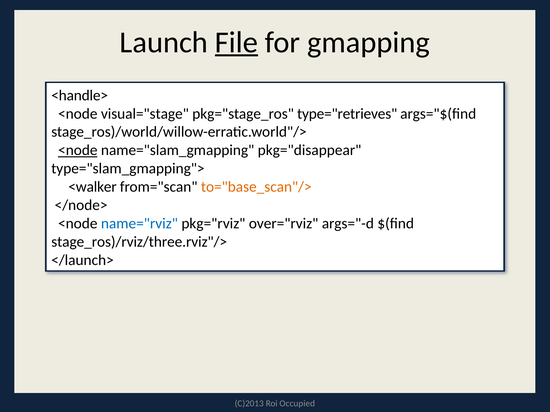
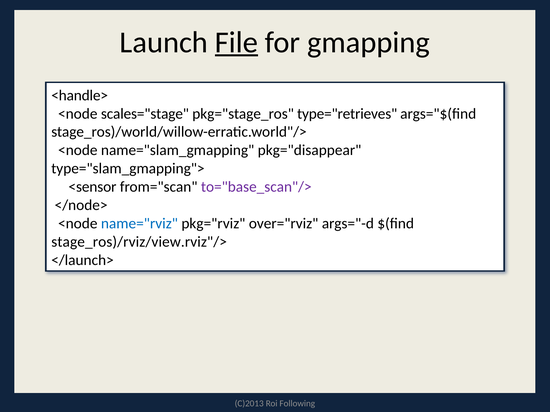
visual="stage: visual="stage -> scales="stage (145, 114)
<node underline: present -> none (78, 150)
<walker: <walker -> <sensor (92, 187)
to="base_scan"/> colour: orange -> purple (256, 187)
stage_ros)/rviz/three.rviz"/>: stage_ros)/rviz/three.rviz"/> -> stage_ros)/rviz/view.rviz"/> (139, 242)
Occupied: Occupied -> Following (297, 404)
